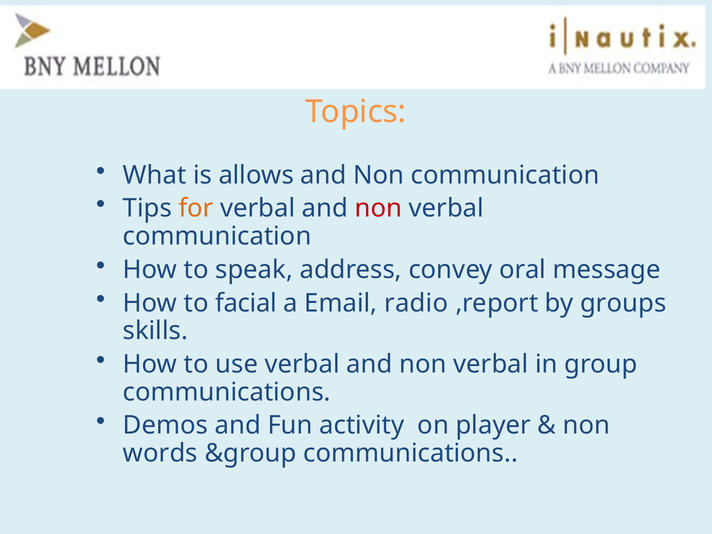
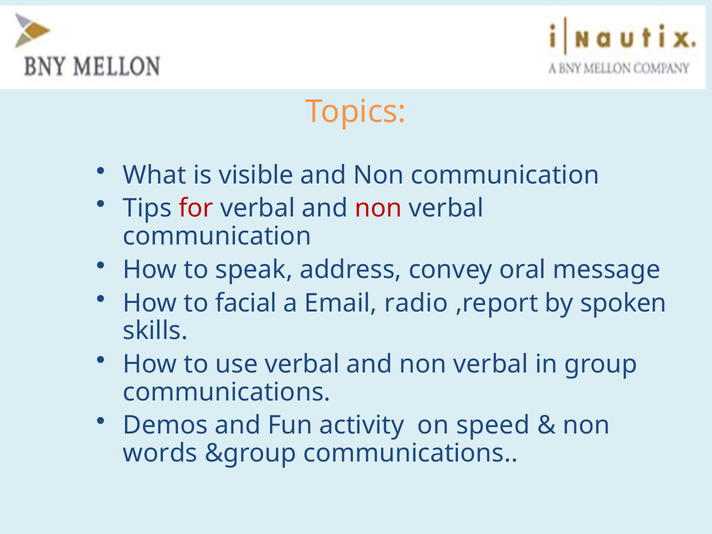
allows: allows -> visible (256, 175)
for colour: orange -> red (196, 208)
groups: groups -> spoken (623, 303)
player: player -> speed (493, 426)
